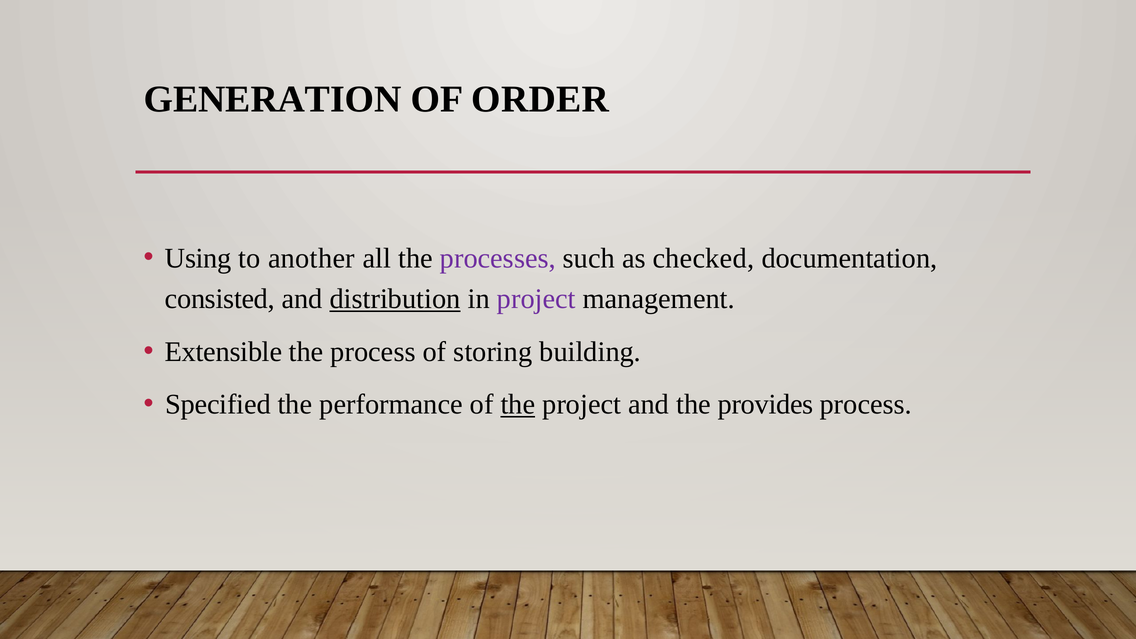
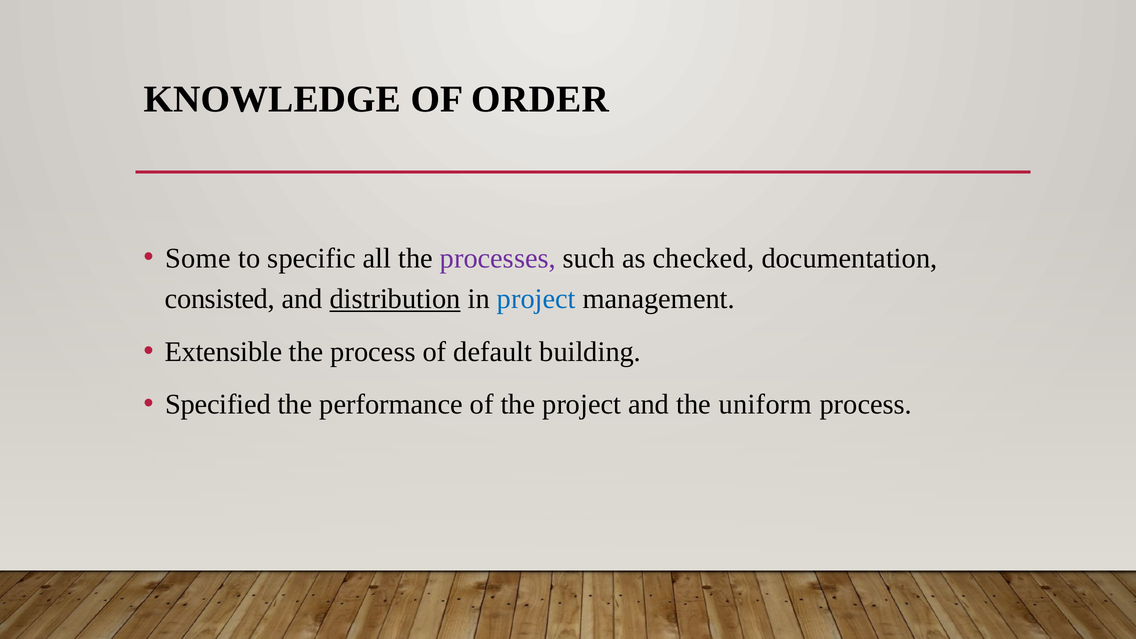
GENERATION: GENERATION -> KNOWLEDGE (272, 99)
Using: Using -> Some (198, 258)
another: another -> specific (312, 258)
project colour: purple -> blue (536, 299)
storing: storing -> default (493, 352)
the underline: present -> none (518, 405)
provides: provides -> uniform (765, 405)
